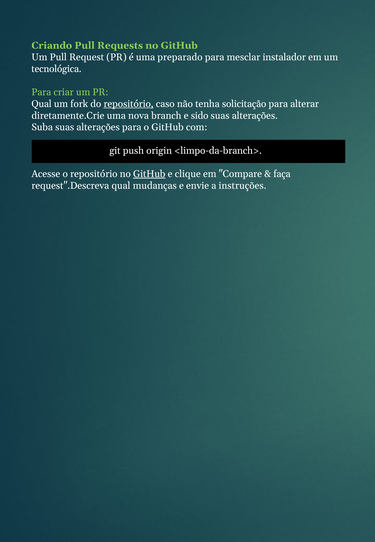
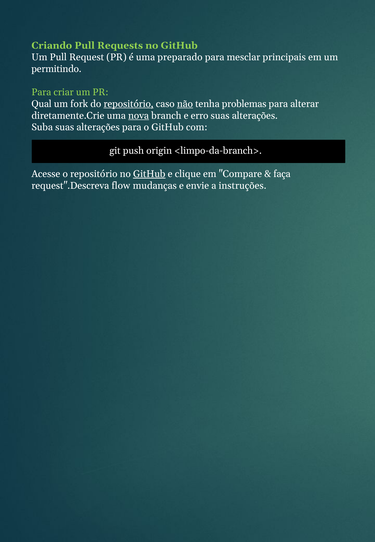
instalador: instalador -> principais (284, 57)
tecnológica: tecnológica -> permitindo (56, 69)
não underline: none -> present (185, 104)
solicitação: solicitação -> problemas (244, 104)
nova underline: none -> present (139, 115)
sido: sido -> erro (200, 115)
request".Descreva qual: qual -> flow (121, 186)
